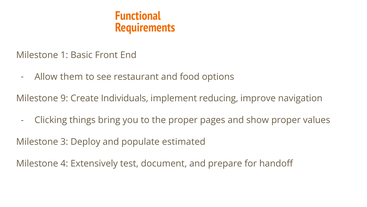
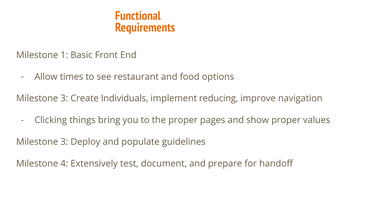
them: them -> times (72, 77)
9: 9 -> 3 (64, 98)
estimated: estimated -> guidelines (184, 141)
